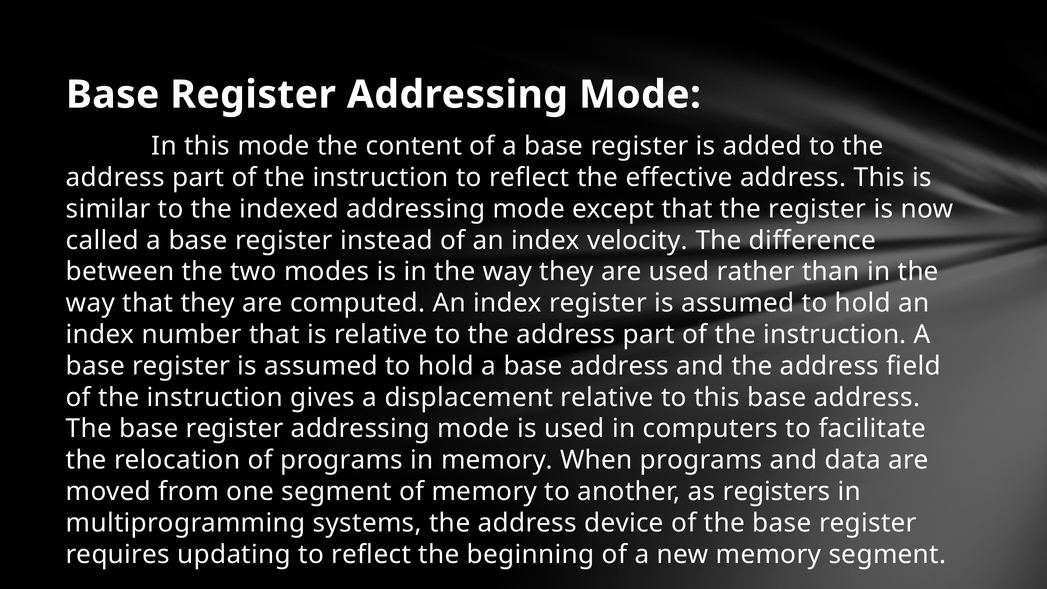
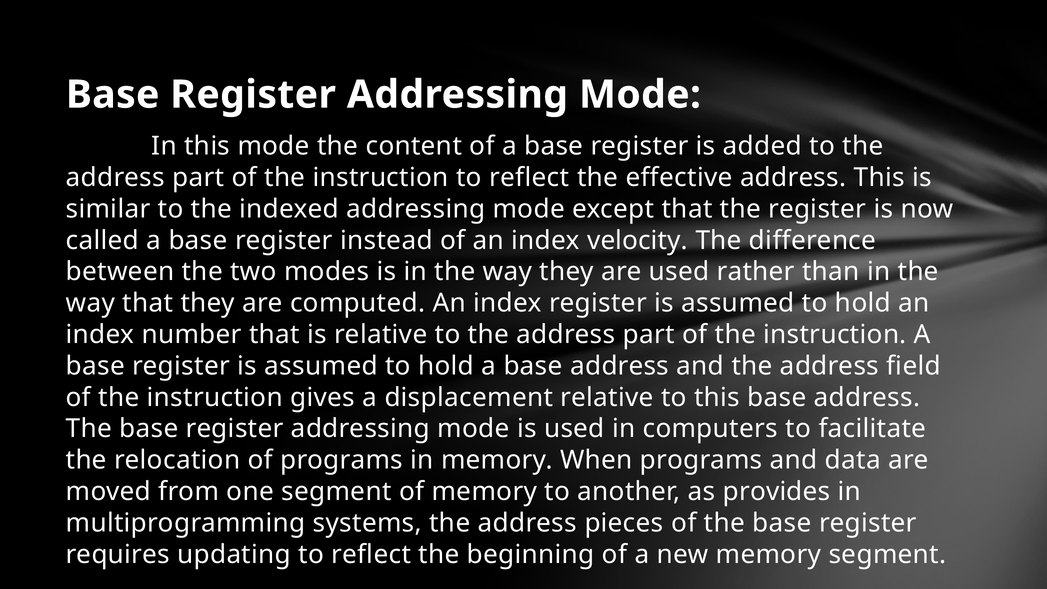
registers: registers -> provides (777, 492)
device: device -> pieces (624, 523)
